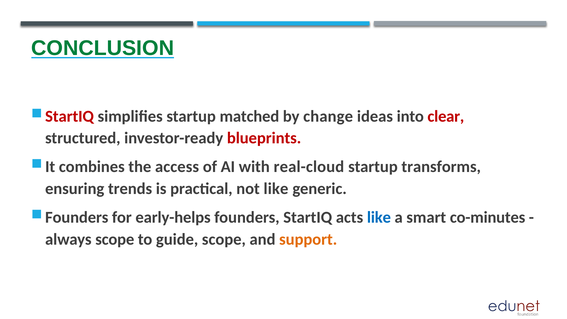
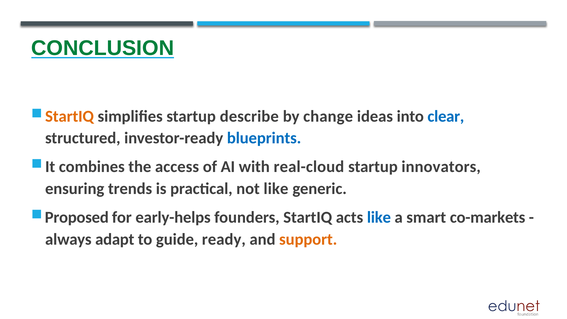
StartIQ colour: red -> orange (70, 116)
matched: matched -> describe (249, 116)
clear colour: red -> blue (446, 116)
blueprints colour: red -> blue (264, 138)
transforms: transforms -> innovators (441, 167)
Founders: Founders -> Proposed (77, 217)
co-minutes: co-minutes -> co-markets (488, 217)
always scope: scope -> adapt (115, 239)
guide scope: scope -> ready (224, 239)
